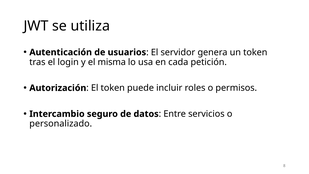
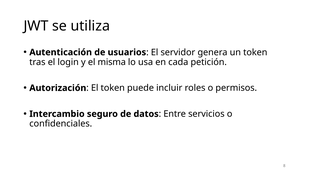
personalizado: personalizado -> confidenciales (61, 124)
